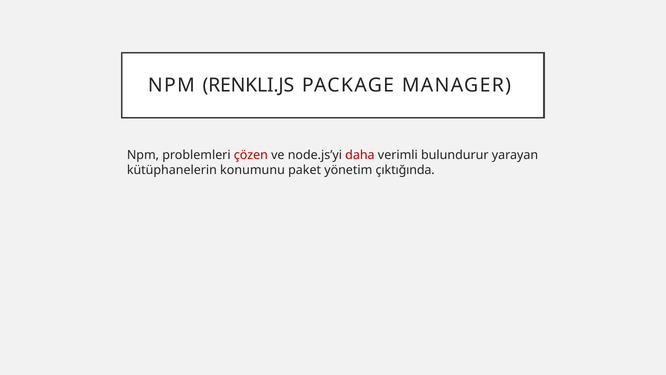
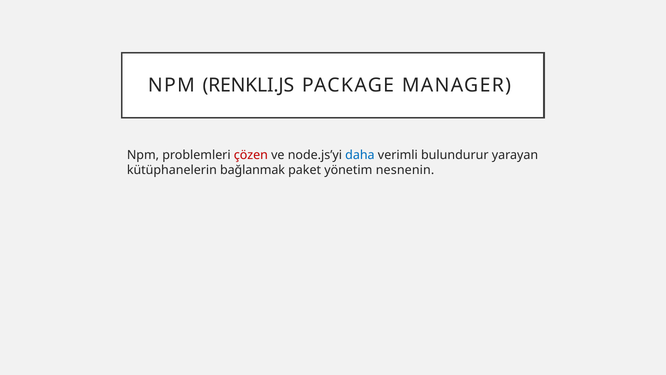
daha colour: red -> blue (360, 155)
konumunu: konumunu -> bağlanmak (253, 170)
çıktığında: çıktığında -> nesnenin (405, 170)
